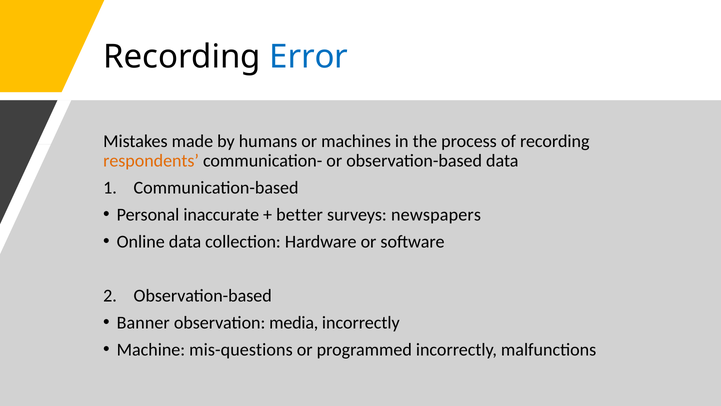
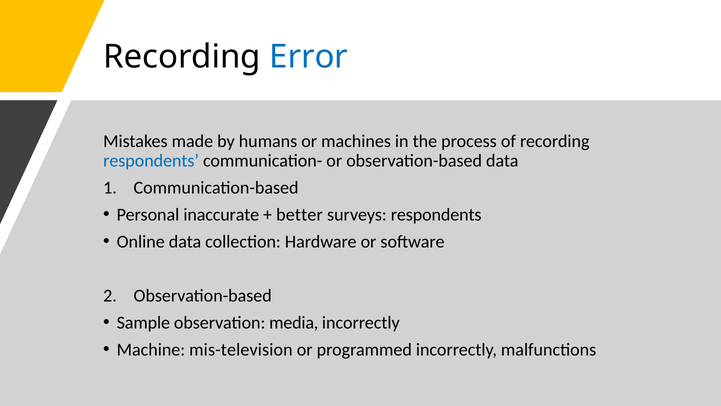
respondents colour: orange -> blue (151, 160)
surveys newspapers: newspapers -> respondents (436, 214)
Banner: Banner -> Sample (143, 322)
mis-questions: mis-questions -> mis-television (241, 349)
